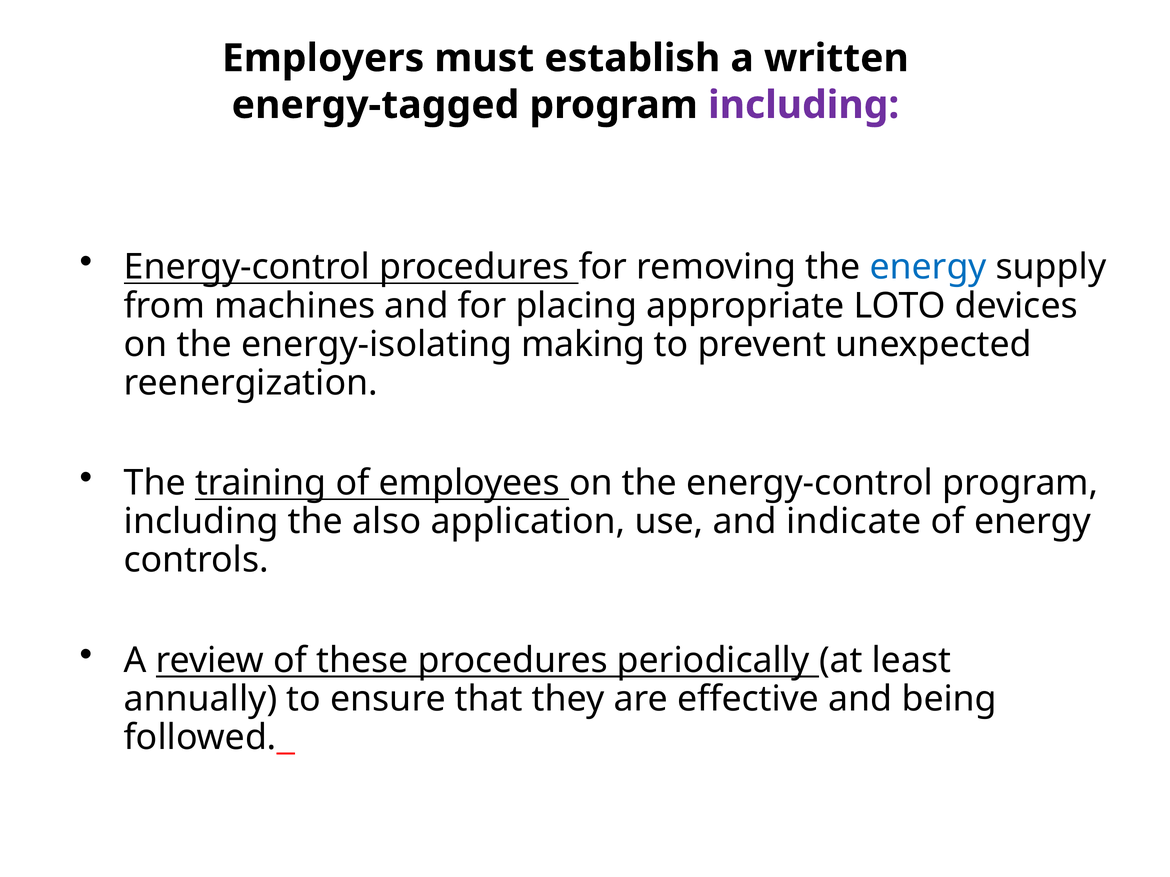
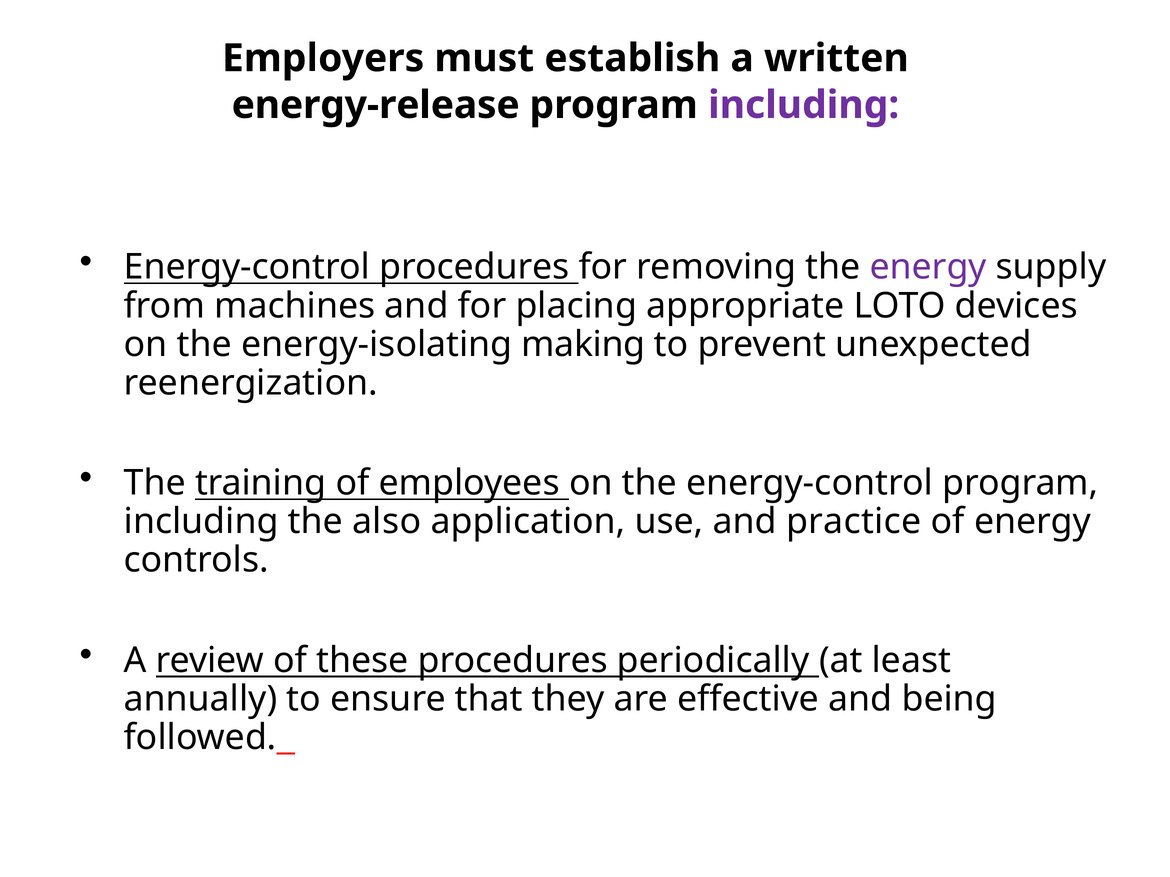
energy-tagged: energy-tagged -> energy-release (376, 105)
energy colour: blue -> purple (928, 267)
indicate: indicate -> practice (854, 522)
